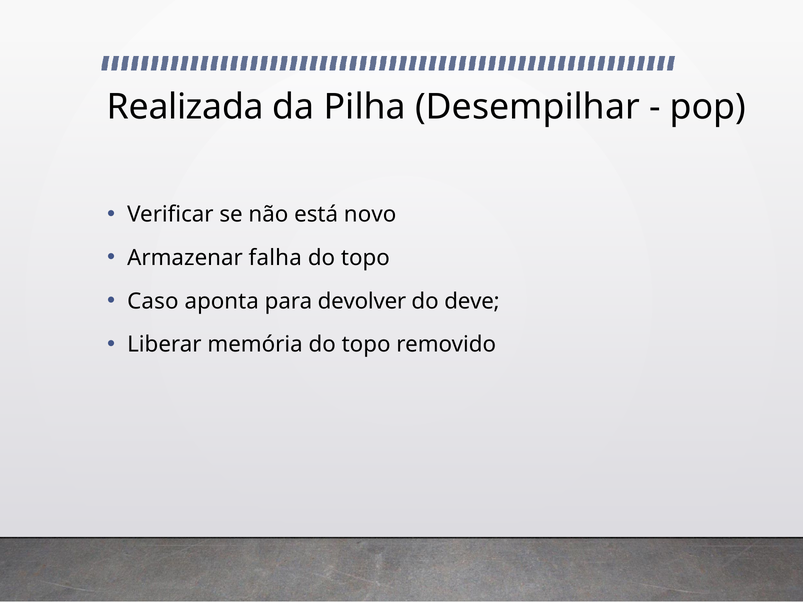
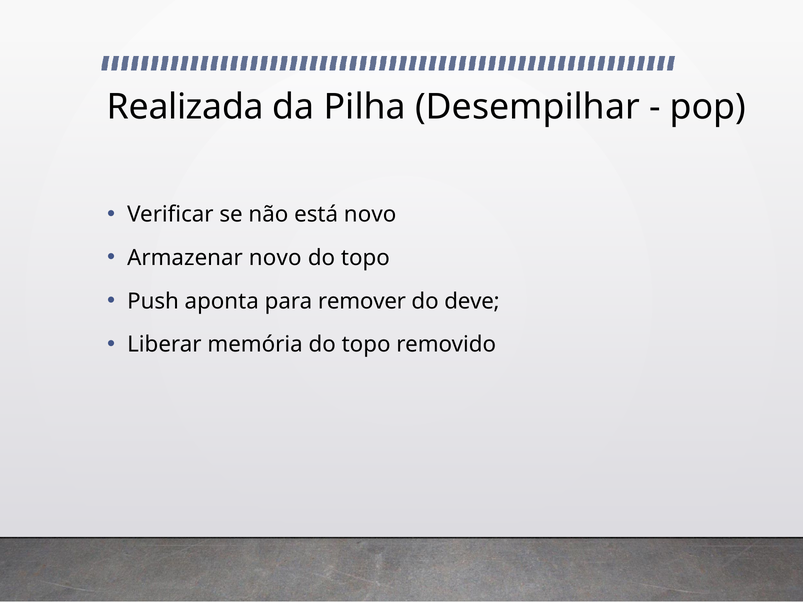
Armazenar falha: falha -> novo (275, 258)
Caso: Caso -> Push (153, 301)
devolver: devolver -> remover (362, 301)
